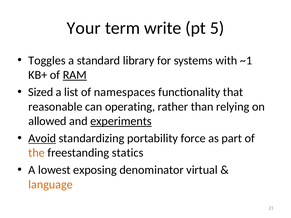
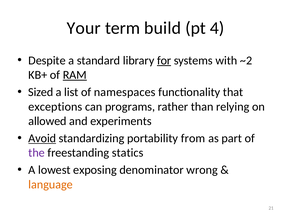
write: write -> build (163, 28)
5: 5 -> 4 (217, 28)
Toggles: Toggles -> Despite (47, 61)
for underline: none -> present (164, 61)
~1: ~1 -> ~2 (246, 61)
reasonable: reasonable -> exceptions (55, 107)
operating: operating -> programs (130, 107)
experiments underline: present -> none (121, 121)
force: force -> from (193, 138)
the colour: orange -> purple (37, 153)
virtual: virtual -> wrong (202, 170)
